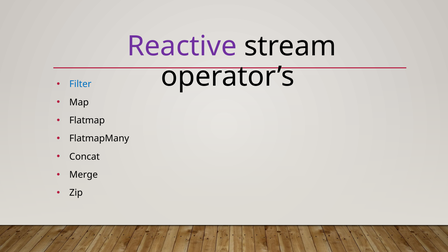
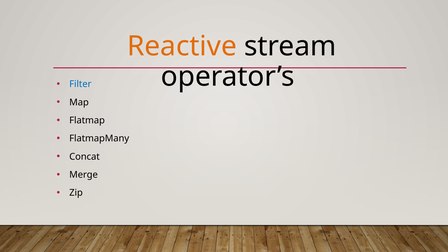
Reactive colour: purple -> orange (182, 46)
